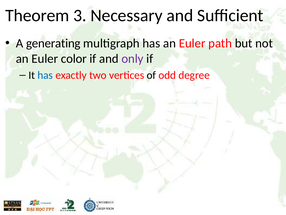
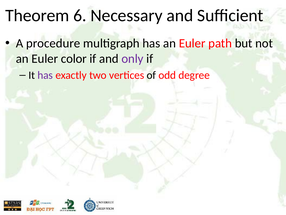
3: 3 -> 6 (80, 16)
generating: generating -> procedure (53, 43)
has colour: blue -> purple (45, 75)
